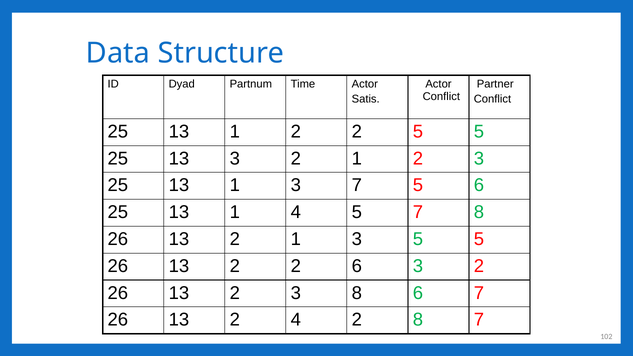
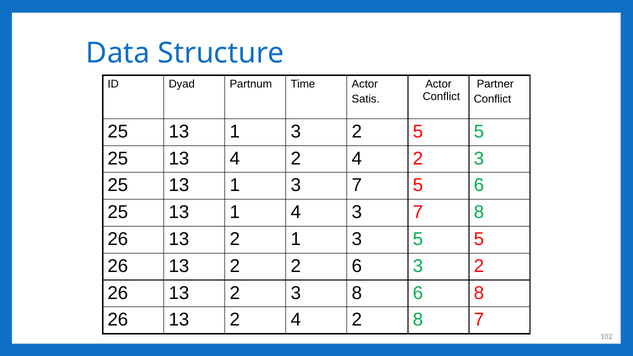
2: 2 -> 3 (296, 132)
13 3: 3 -> 4 (235, 159)
1: 1 -> 4 (357, 159)
4 5: 5 -> 3 (357, 212)
6 7: 7 -> 8 (479, 293)
